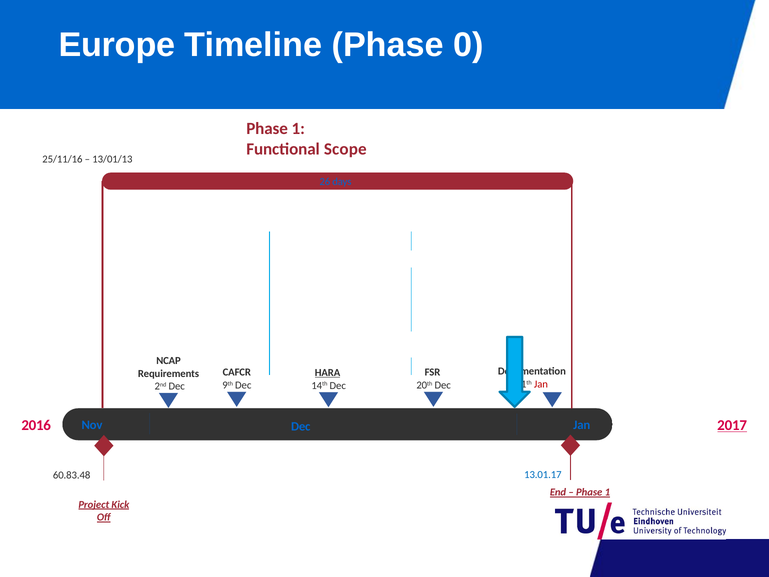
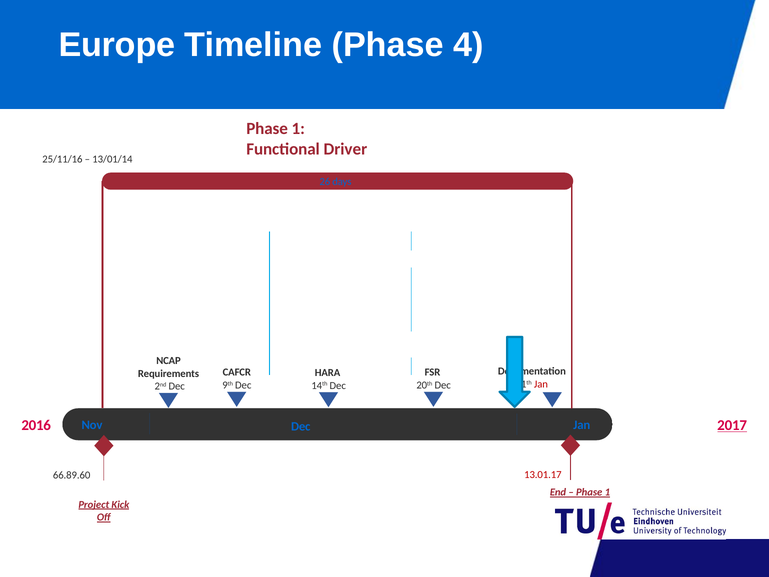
0: 0 -> 4 (469, 45)
Scope: Scope -> Driver (345, 149)
13/01/13: 13/01/13 -> 13/01/14 (112, 159)
HARA underline: present -> none (328, 373)
13.01.17 colour: blue -> red (543, 475)
60.83.48: 60.83.48 -> 66.89.60 (72, 475)
